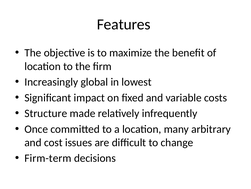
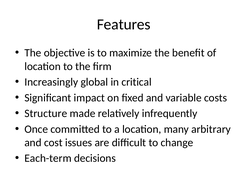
lowest: lowest -> critical (137, 82)
Firm-term: Firm-term -> Each-term (48, 158)
